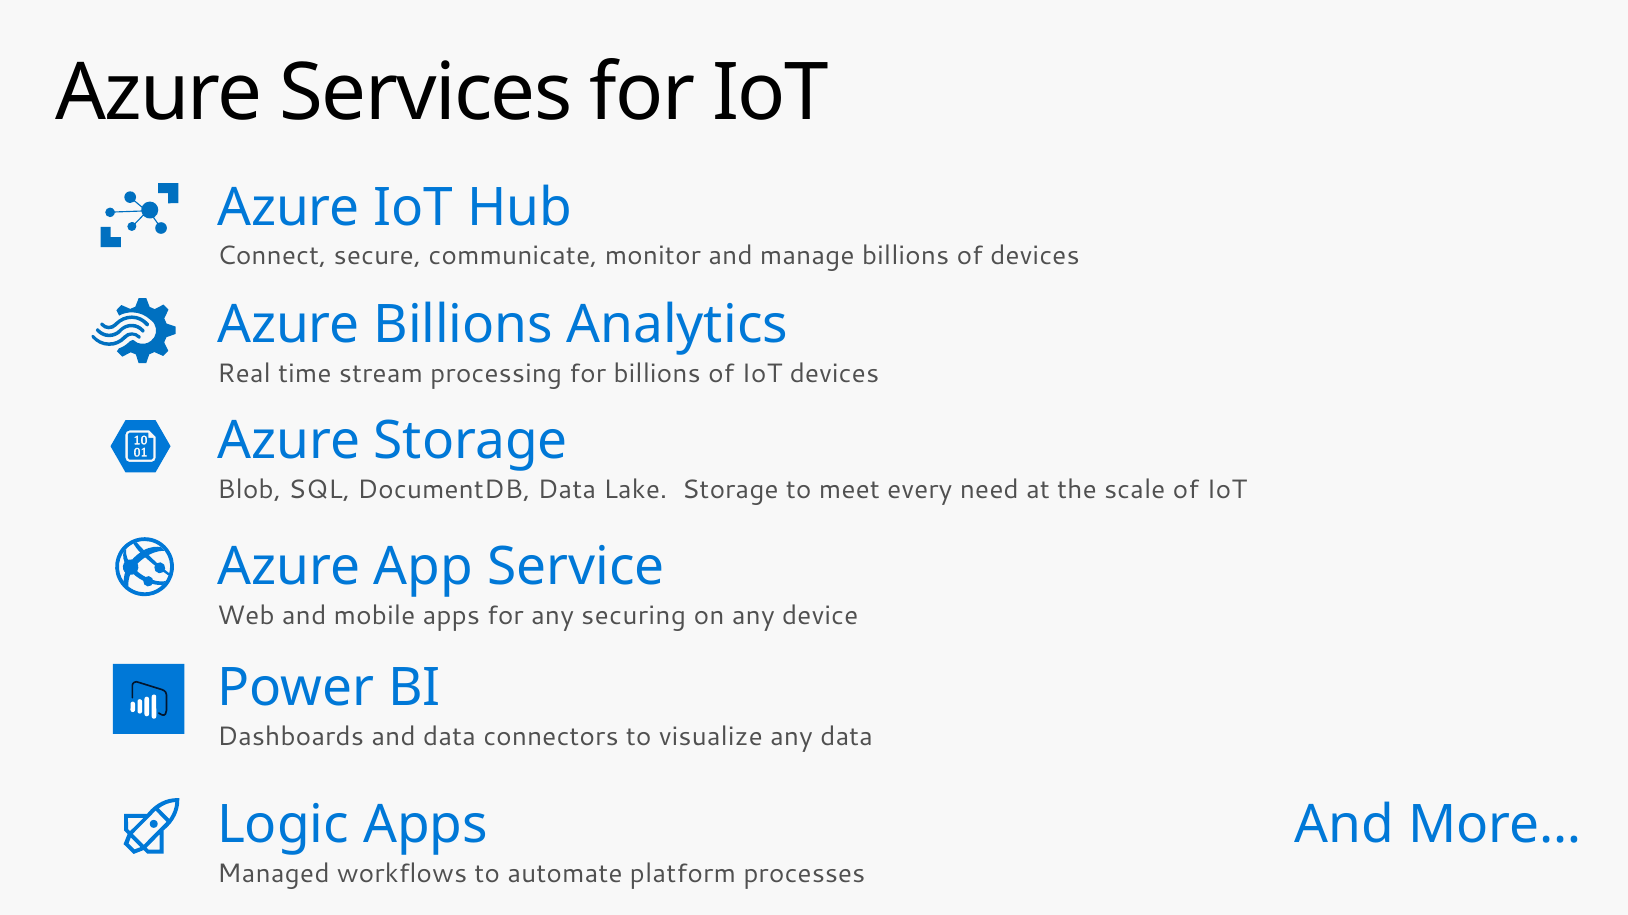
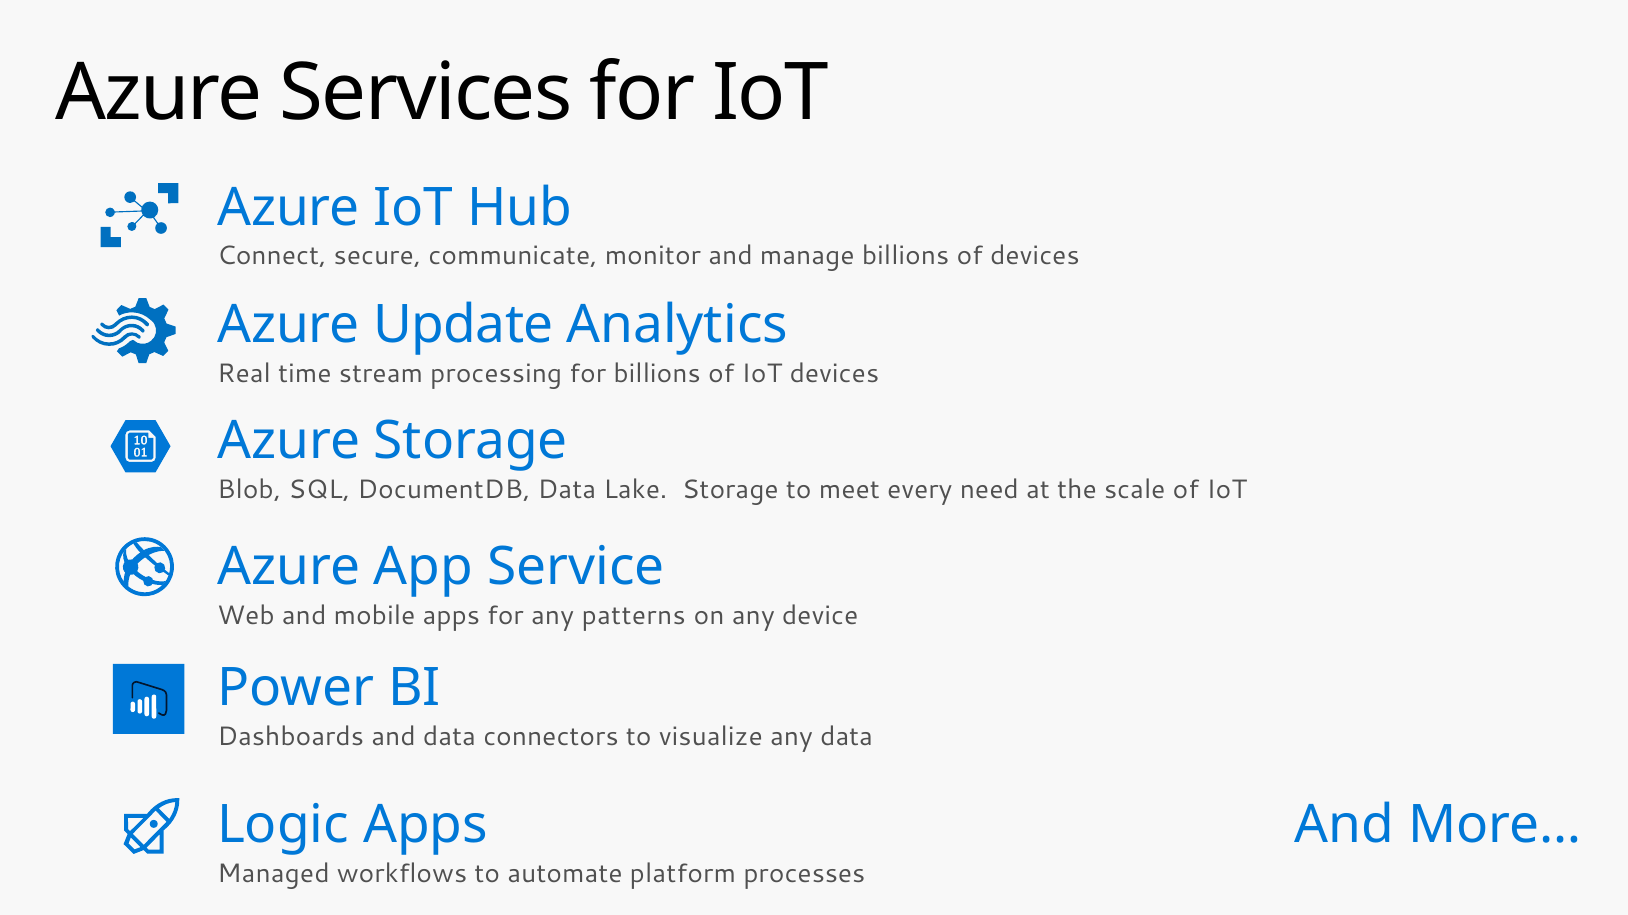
Azure Billions: Billions -> Update (463, 325)
securing: securing -> patterns (634, 616)
